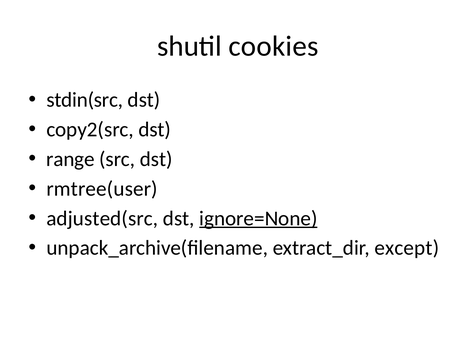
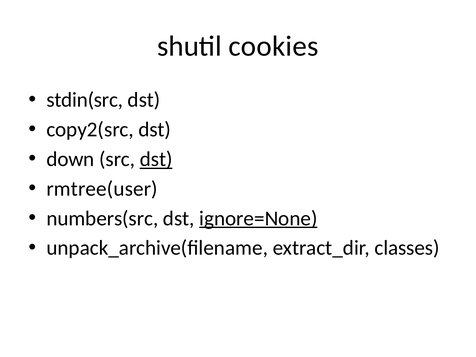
range: range -> down (70, 159)
dst underline: none -> present (156, 159)
adjusted(src: adjusted(src -> numbers(src (102, 218)
except: except -> classes (407, 248)
